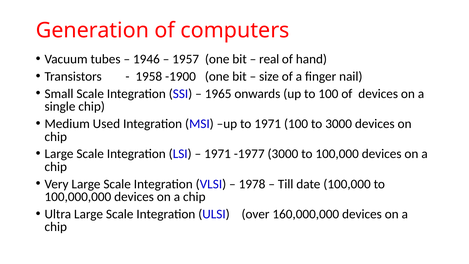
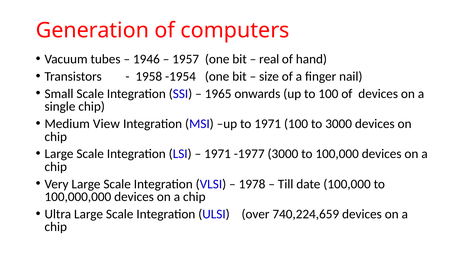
-1900: -1900 -> -1954 (181, 76)
Used: Used -> View (106, 124)
160,000,000: 160,000,000 -> 740,224,659 (306, 214)
